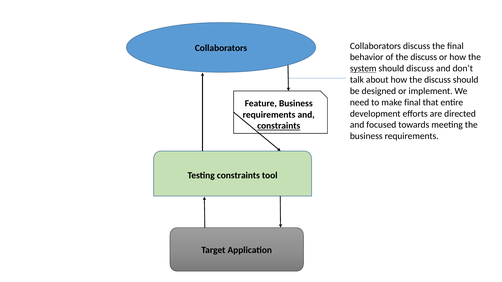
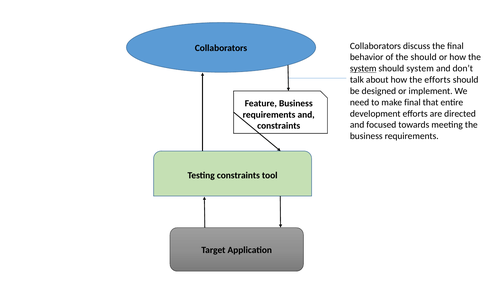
of the discuss: discuss -> should (424, 57)
should discuss: discuss -> system (420, 69)
how the discuss: discuss -> efforts (437, 80)
constraints underline: present -> none (279, 126)
